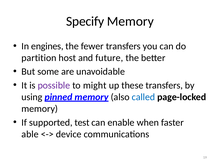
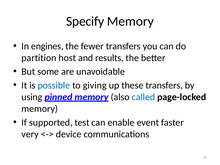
future: future -> results (109, 58)
possible colour: purple -> blue (54, 85)
might: might -> giving (95, 85)
when: when -> event (148, 122)
able: able -> very (30, 134)
